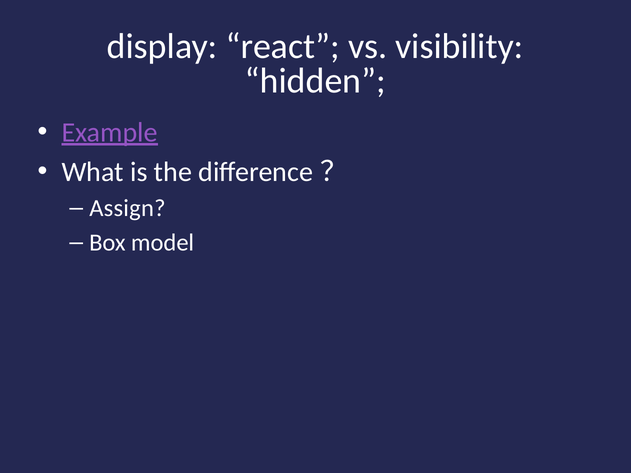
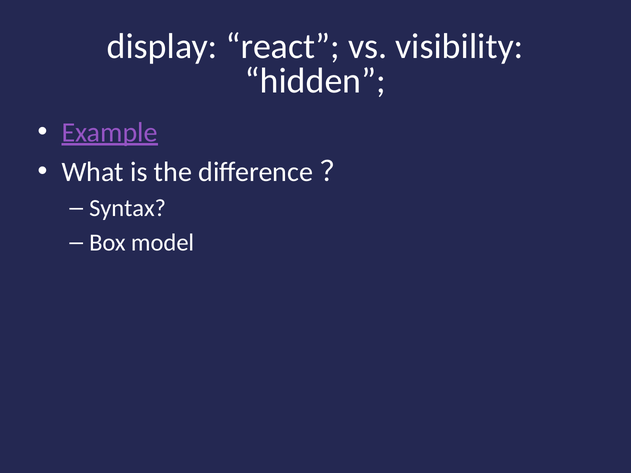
Assign: Assign -> Syntax (128, 209)
